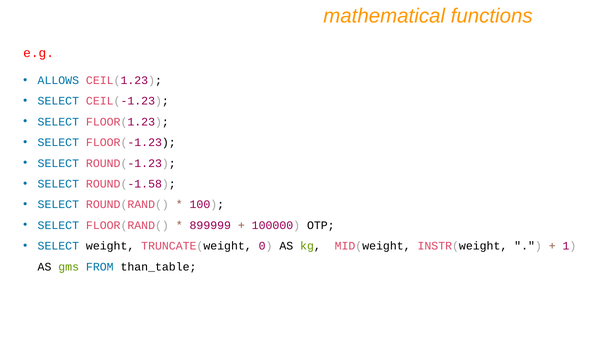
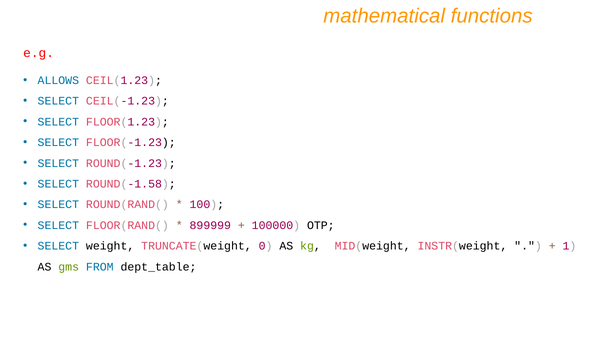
than_table: than_table -> dept_table (158, 267)
